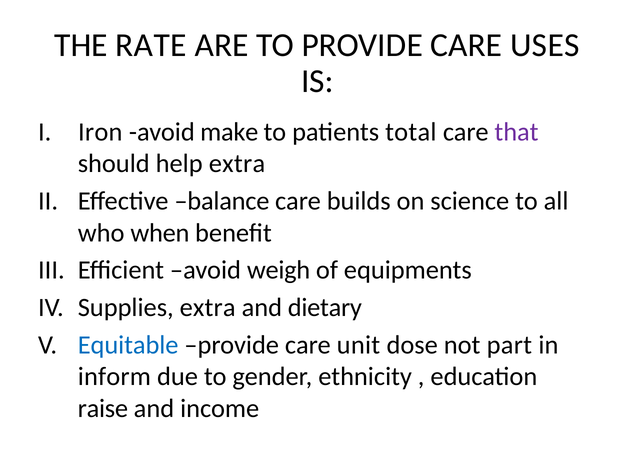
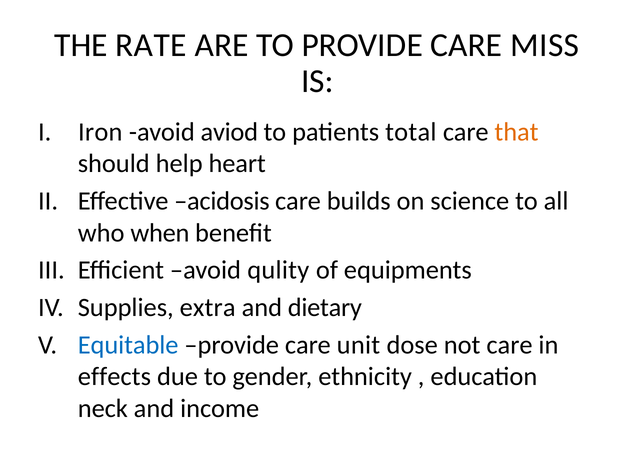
USES: USES -> MISS (545, 45)
make: make -> aviod (229, 132)
that colour: purple -> orange (517, 132)
help extra: extra -> heart (237, 164)
balance: balance -> acidosis (222, 201)
weigh: weigh -> qulity (278, 270)
not part: part -> care (510, 345)
inform: inform -> effects (114, 377)
raise: raise -> neck (103, 409)
